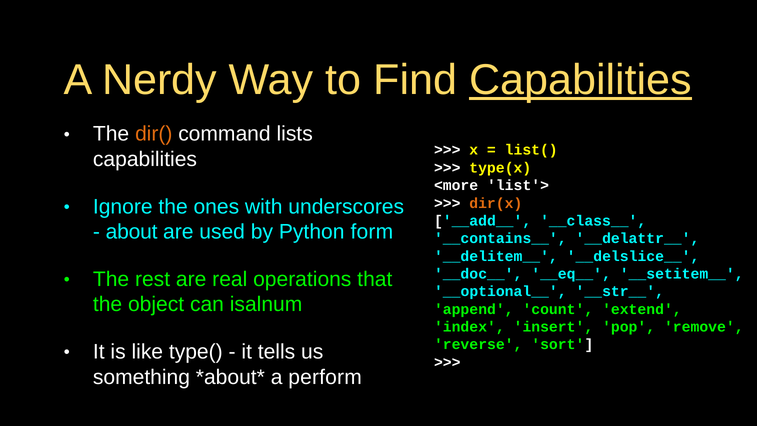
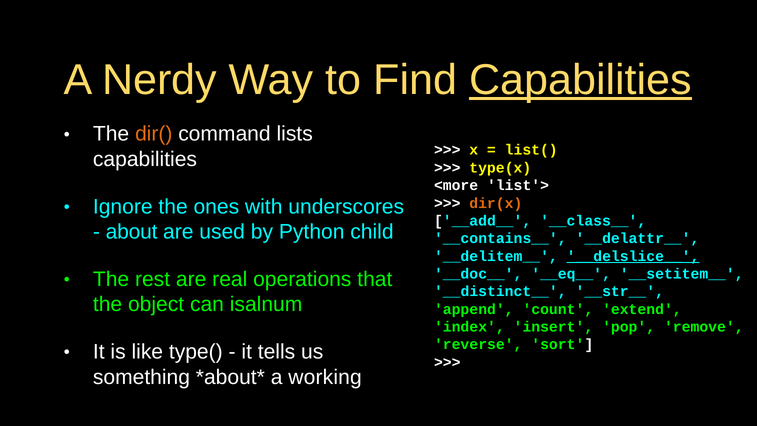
form: form -> child (372, 232)
__delslice__ underline: none -> present (633, 256)
__optional__: __optional__ -> __distinct__ (500, 291)
perform: perform -> working (325, 377)
